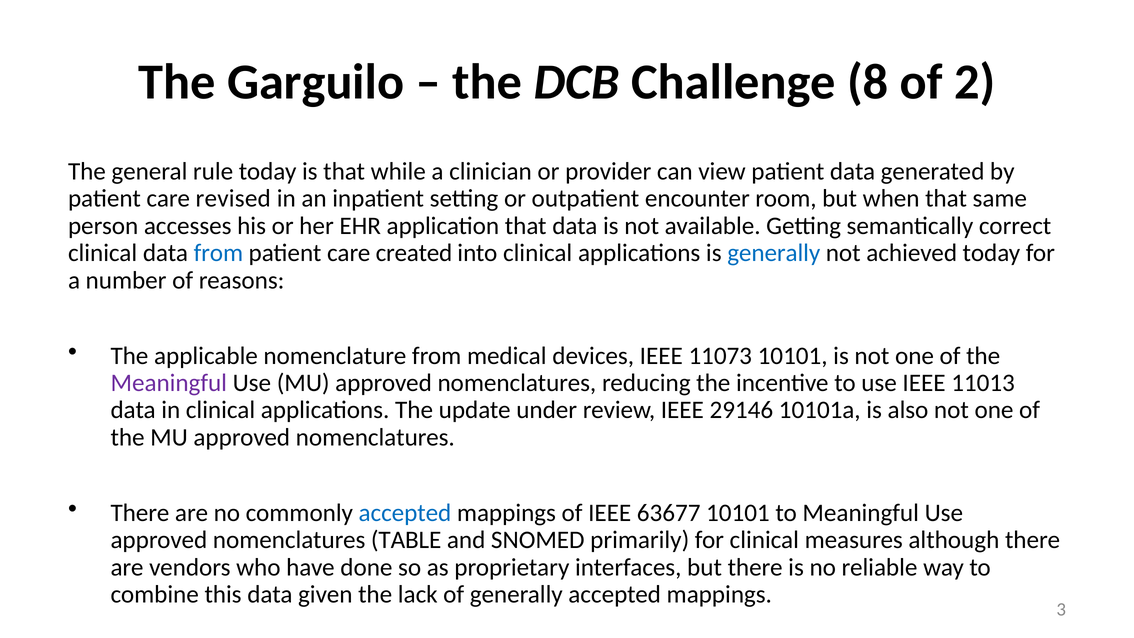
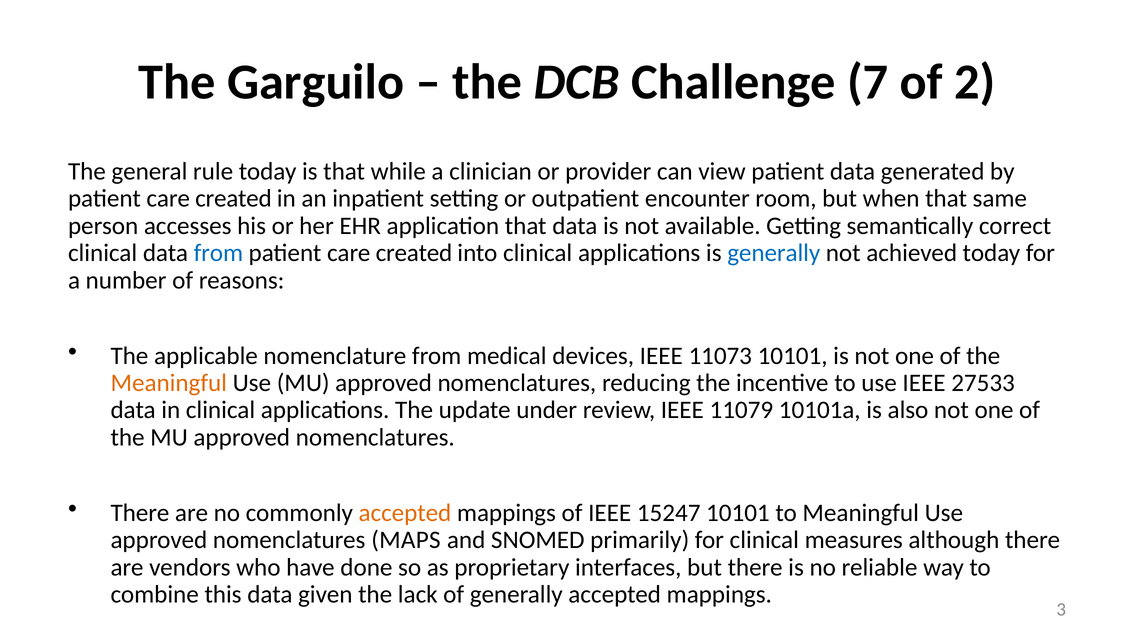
8: 8 -> 7 (868, 82)
revised: revised -> created (233, 199)
Meaningful colour: purple -> orange (169, 383)
11013: 11013 -> 27533 (983, 383)
29146: 29146 -> 11079 (741, 410)
accepted colour: blue -> orange (405, 513)
63677: 63677 -> 15247 (669, 513)
TABLE: TABLE -> MAPS (406, 540)
